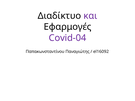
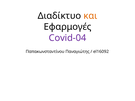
και colour: purple -> orange (90, 16)
